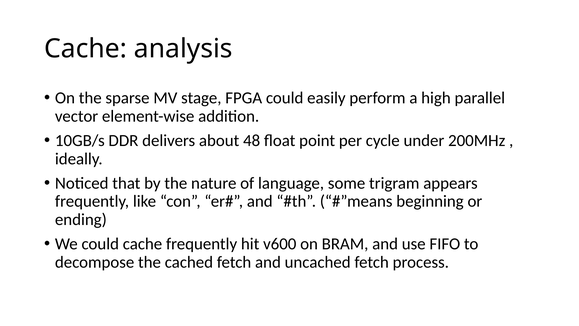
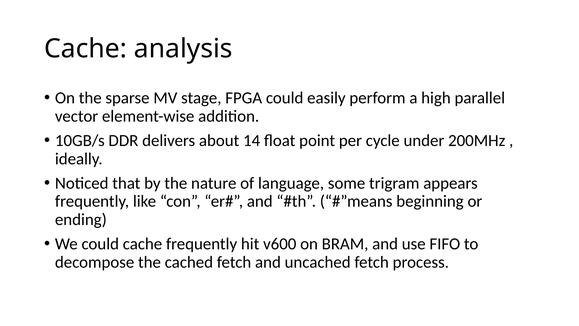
48: 48 -> 14 (252, 140)
